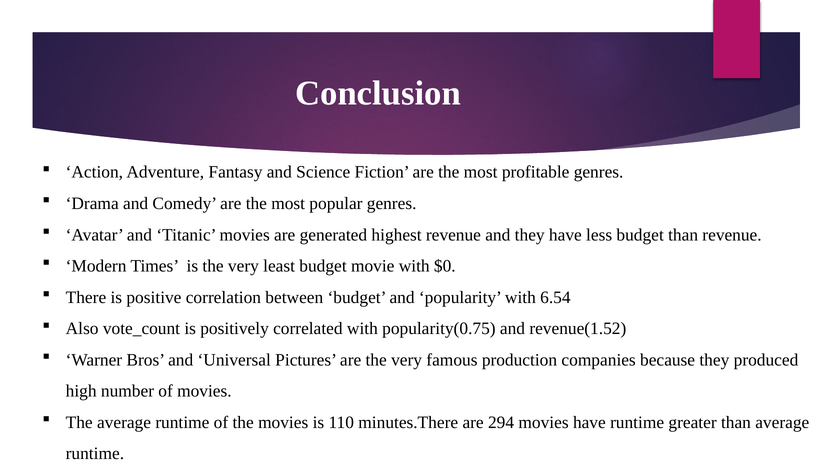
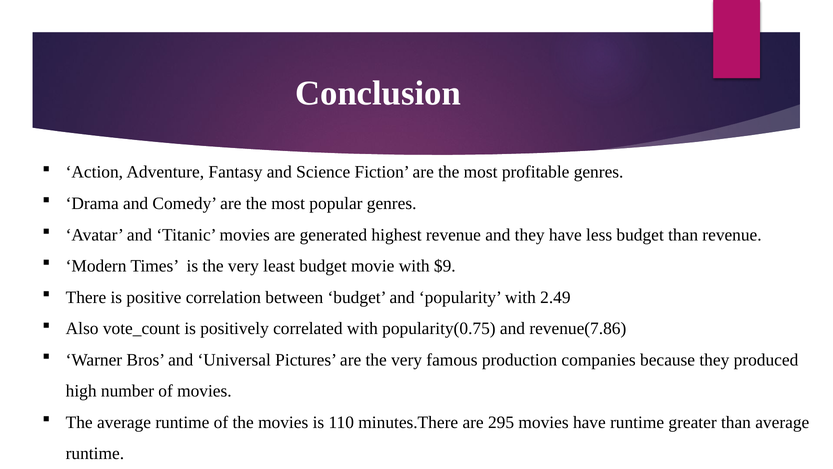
$0: $0 -> $9 (445, 266)
6.54: 6.54 -> 2.49 (555, 297)
revenue(1.52: revenue(1.52 -> revenue(7.86 (578, 328)
294: 294 -> 295 (501, 422)
